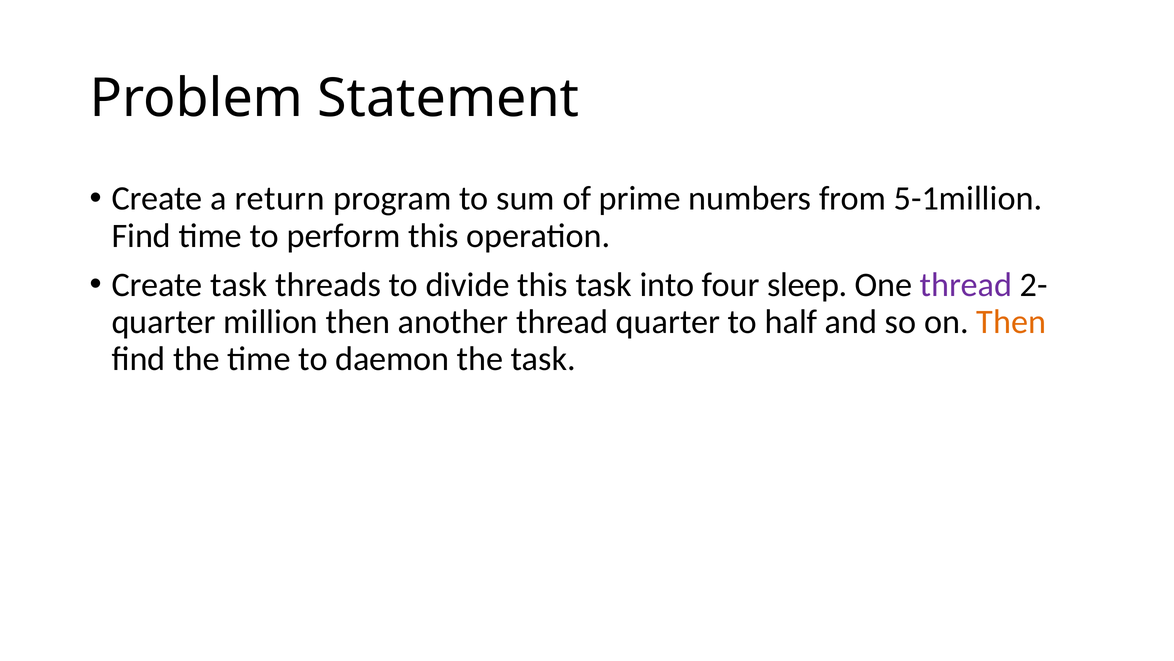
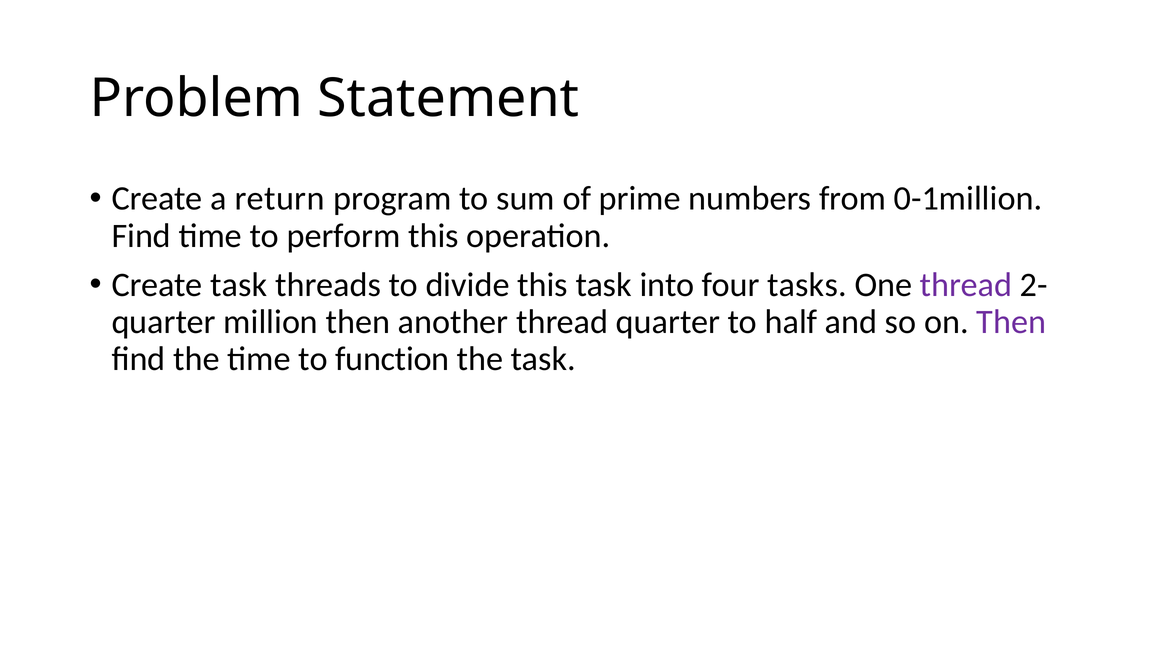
5-1million: 5-1million -> 0-1million (968, 198)
sleep: sleep -> tasks (807, 285)
Then colour: orange -> purple (1011, 322)
daemon: daemon -> function (392, 359)
